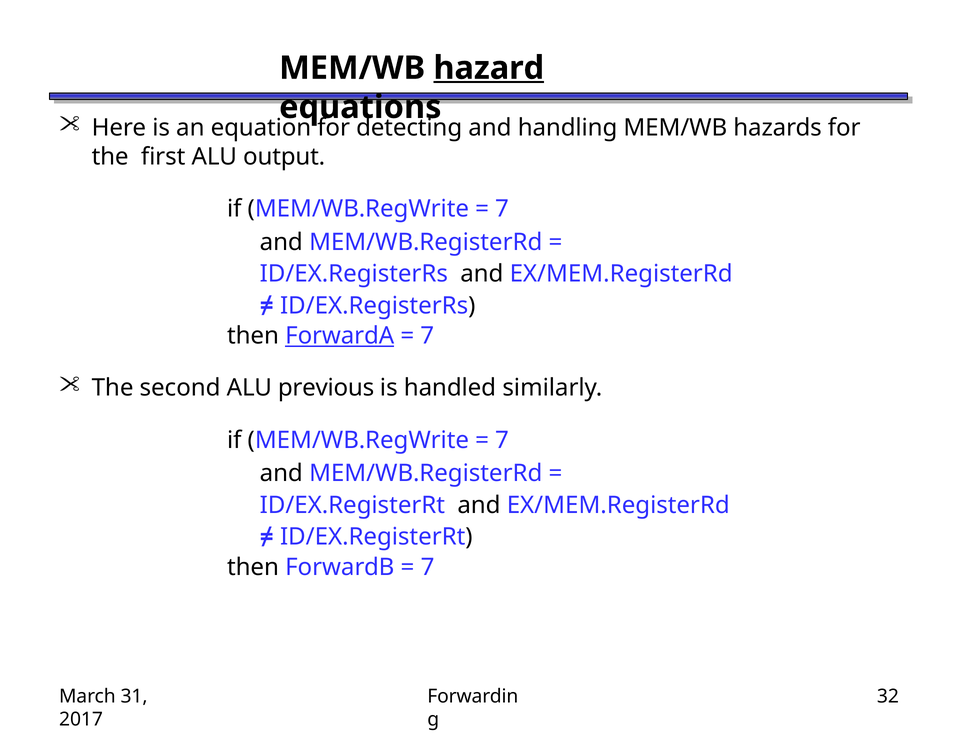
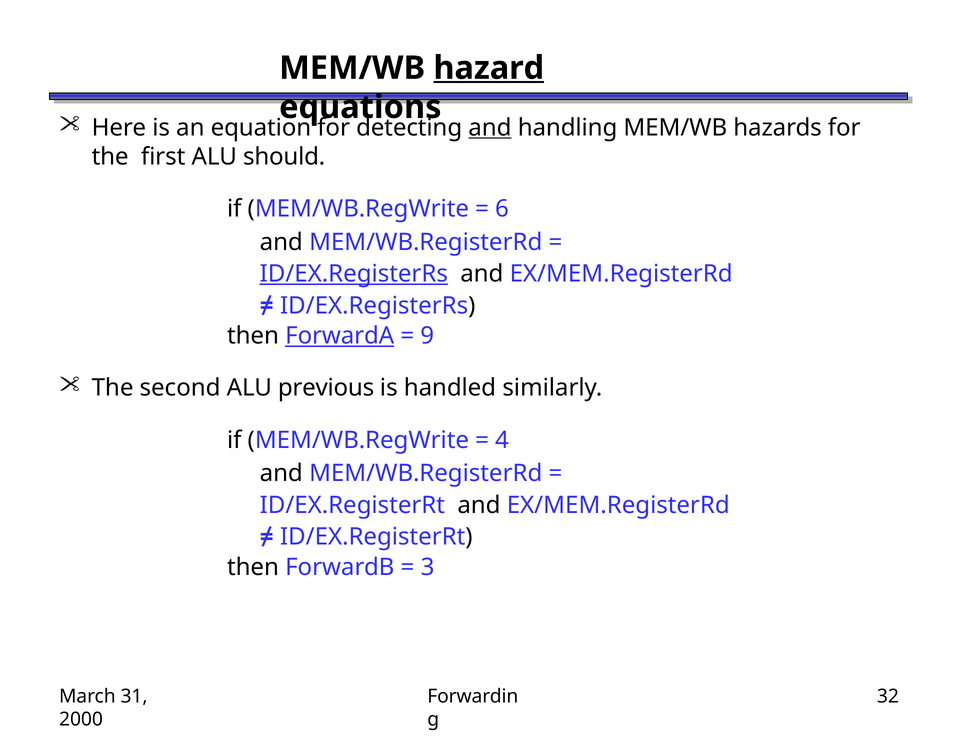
and underline: none -> present (490, 128)
output: output -> should (284, 157)
7: 7 -> 6 (502, 209)
ID/EX.RegisterRs underline: none -> present (354, 274)
7: 7 -> 9 (427, 336)
7: 7 -> 4 (502, 440)
7: 7 -> 3 (428, 567)
2017: 2017 -> 2000 (81, 720)
